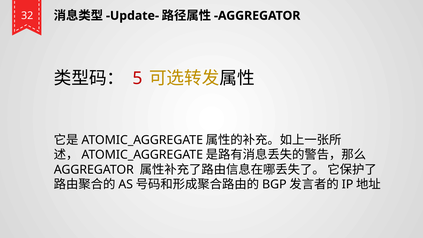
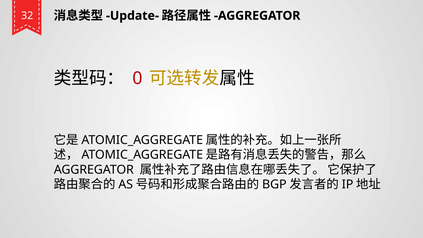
5: 5 -> 0 (137, 78)
